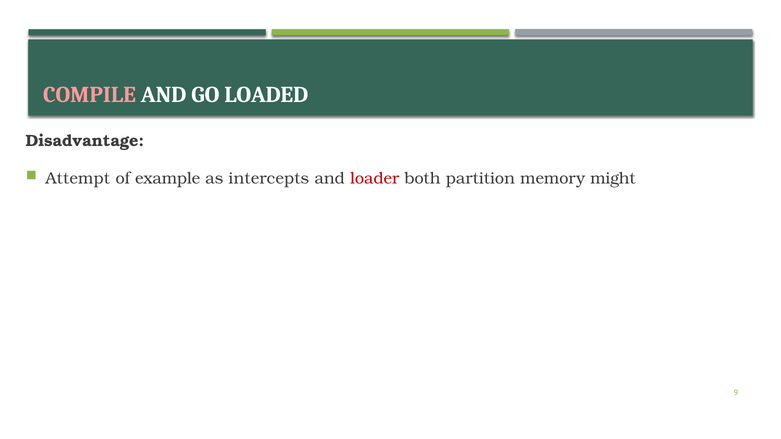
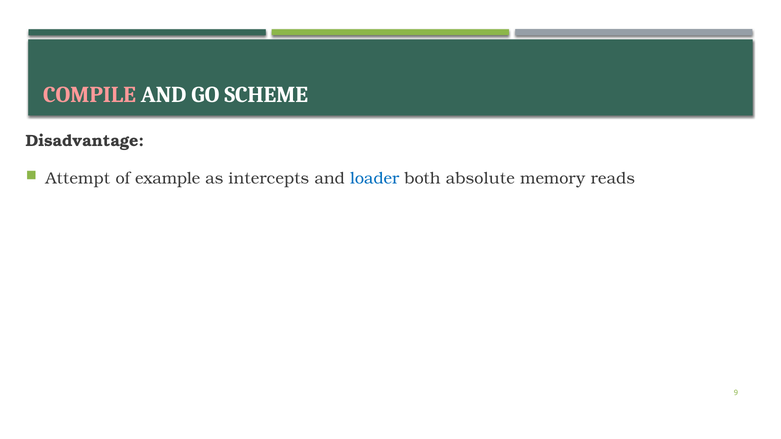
LOADED: LOADED -> SCHEME (266, 95)
loader colour: red -> blue (375, 179)
partition: partition -> absolute (480, 179)
might: might -> reads (613, 179)
